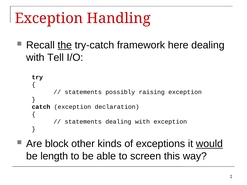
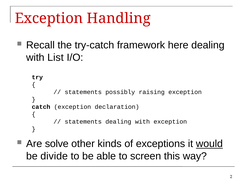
the underline: present -> none (65, 45)
Tell: Tell -> List (55, 58)
block: block -> solve (57, 144)
length: length -> divide (54, 156)
